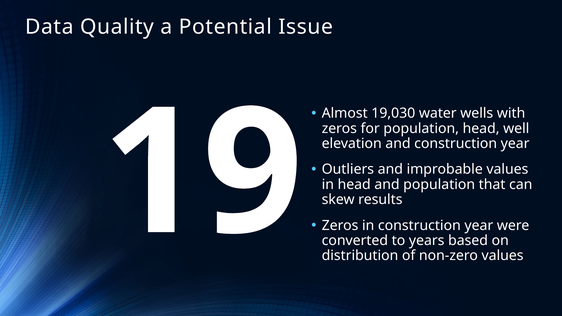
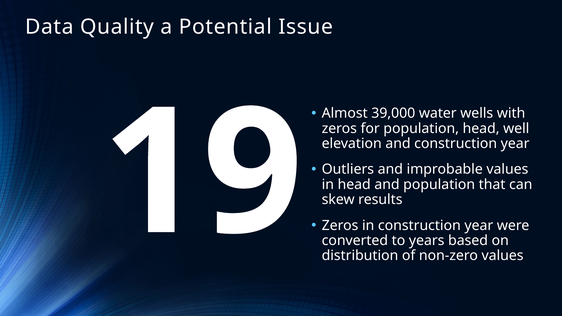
19,030: 19,030 -> 39,000 (393, 113)
